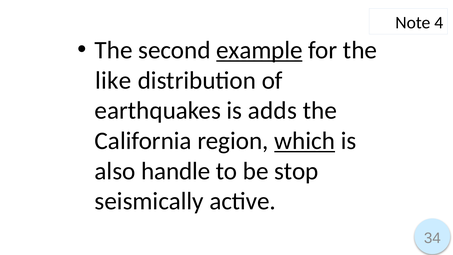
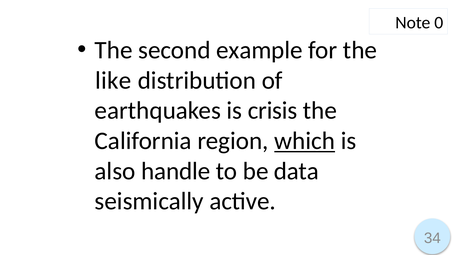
4: 4 -> 0 (439, 23)
example underline: present -> none (259, 50)
adds: adds -> crisis (273, 111)
stop: stop -> data (296, 171)
